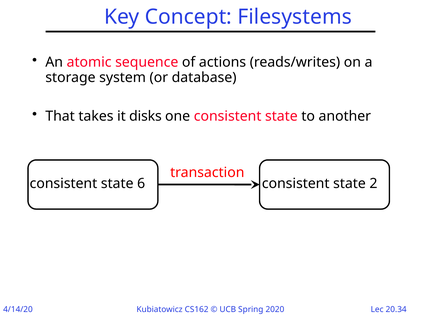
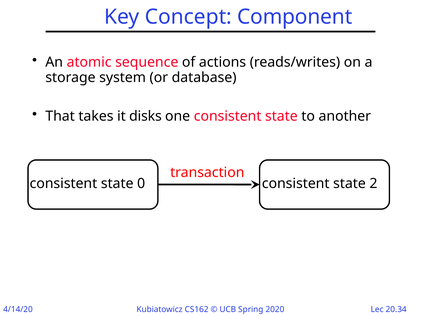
Filesystems: Filesystems -> Component (295, 17)
6: 6 -> 0 (141, 183)
